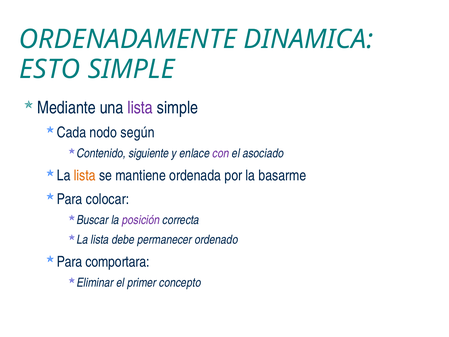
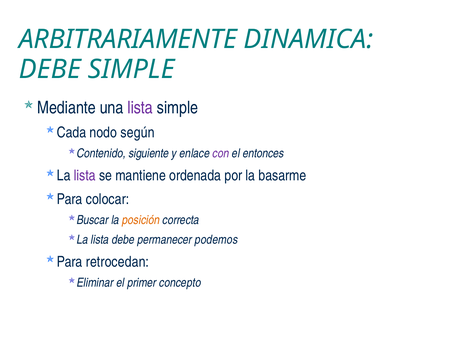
ORDENADAMENTE: ORDENADAMENTE -> ARBITRARIAMENTE (128, 39)
ESTO: ESTO -> DEBE (50, 69)
asociado: asociado -> entonces (263, 153)
lista colour: orange -> purple (85, 175)
posición colour: purple -> orange (141, 220)
ordenado: ordenado -> podemos (216, 239)
comportara: comportara -> retrocedan (117, 262)
